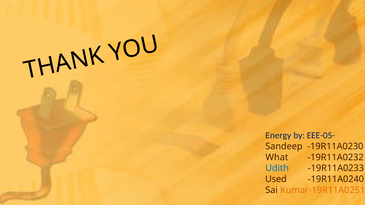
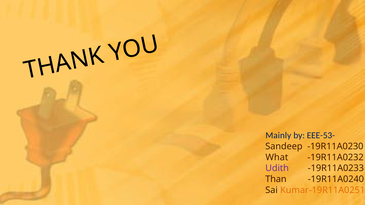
Energy: Energy -> Mainly (278, 136)
EEE-05-: EEE-05- -> EEE-53- (321, 136)
Udith colour: blue -> purple (277, 168)
Used: Used -> Than (276, 179)
